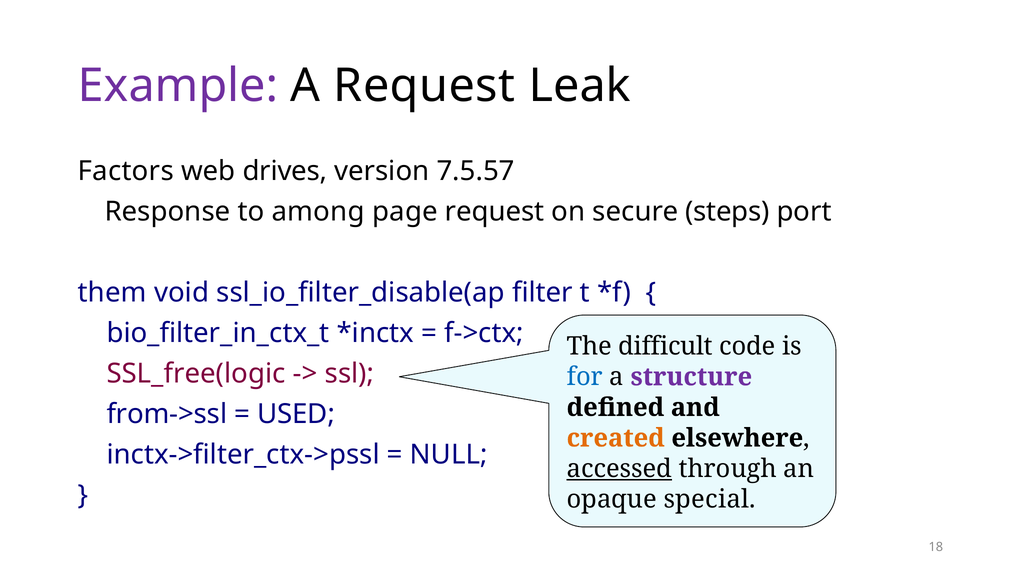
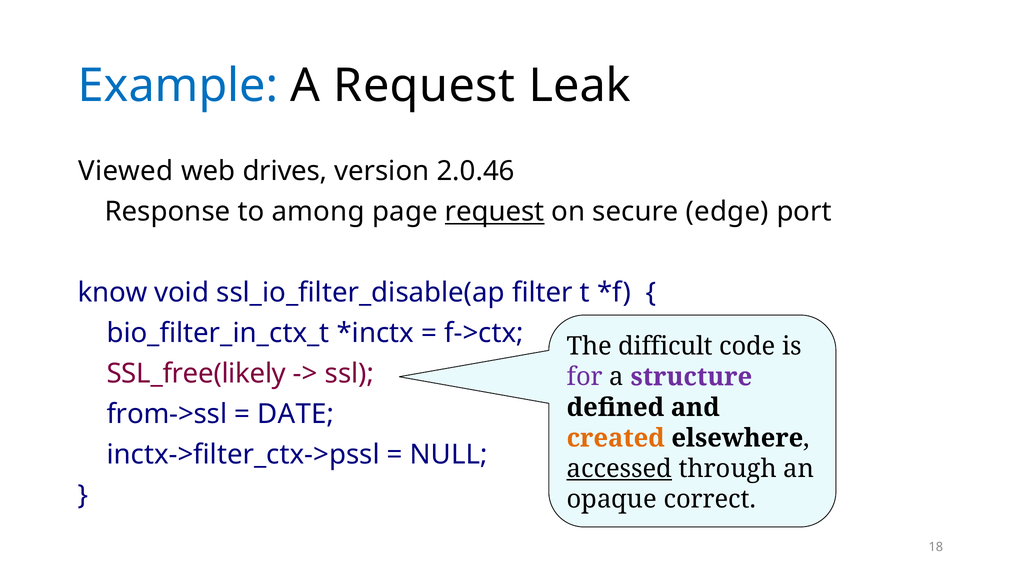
Example colour: purple -> blue (178, 86)
Factors: Factors -> Viewed (126, 171)
7.5.57: 7.5.57 -> 2.0.46 (476, 171)
request underline: none -> present (495, 212)
steps: steps -> edge (727, 212)
them: them -> know (113, 293)
SSL_free(logic: SSL_free(logic -> SSL_free(likely (196, 374)
for colour: blue -> purple (585, 377)
USED: USED -> DATE (296, 414)
special: special -> correct (710, 500)
